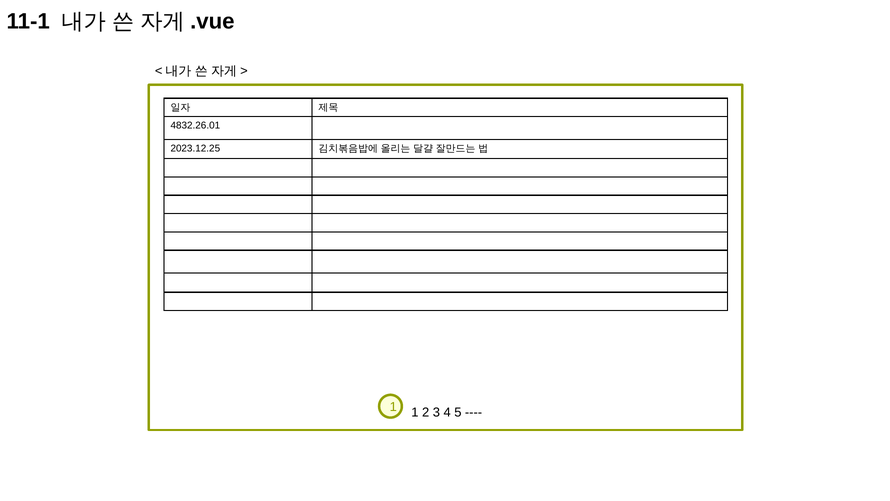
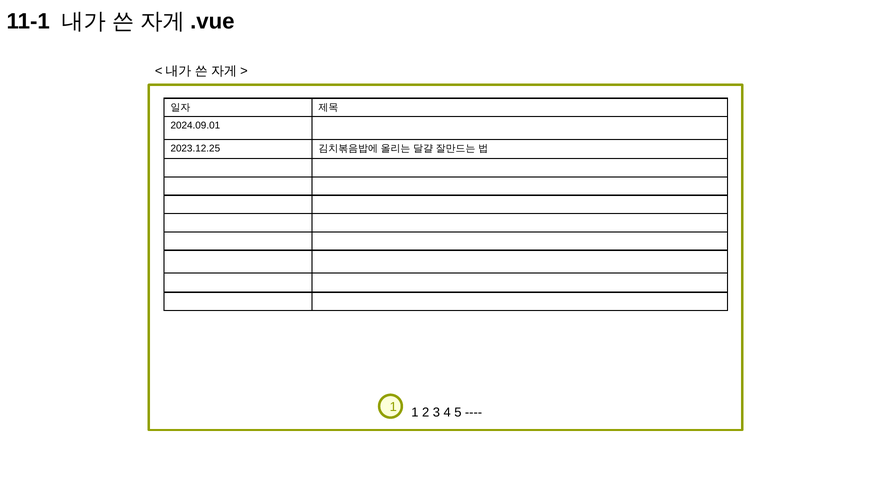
4832.26.01: 4832.26.01 -> 2024.09.01 (195, 126)
